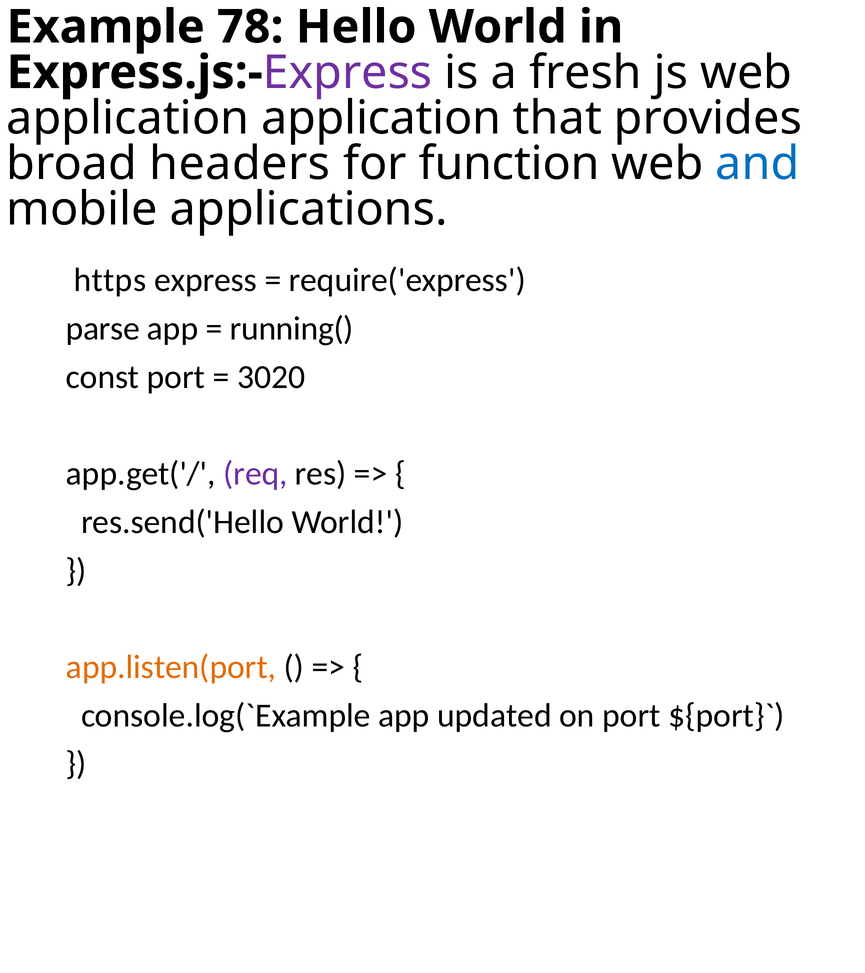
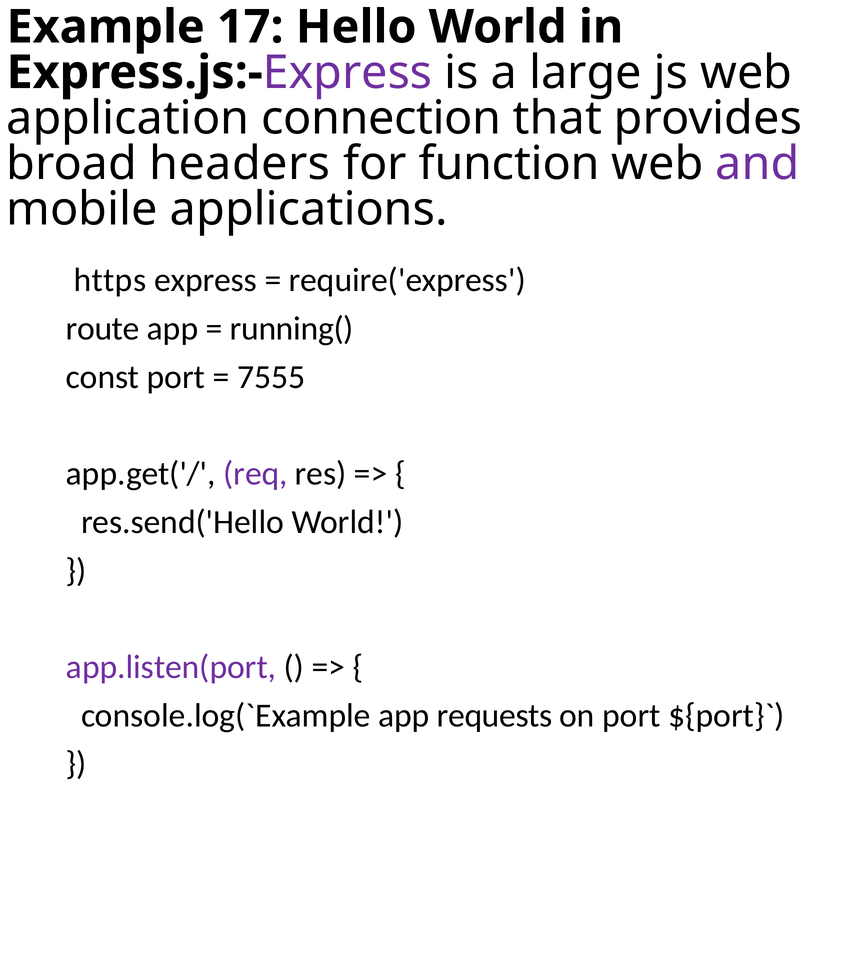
78: 78 -> 17 (250, 27)
fresh: fresh -> large (585, 73)
application application: application -> connection (381, 118)
and colour: blue -> purple (757, 164)
parse: parse -> route (103, 329)
3020: 3020 -> 7555 (271, 377)
app.listen(port colour: orange -> purple (171, 667)
updated: updated -> requests (495, 716)
